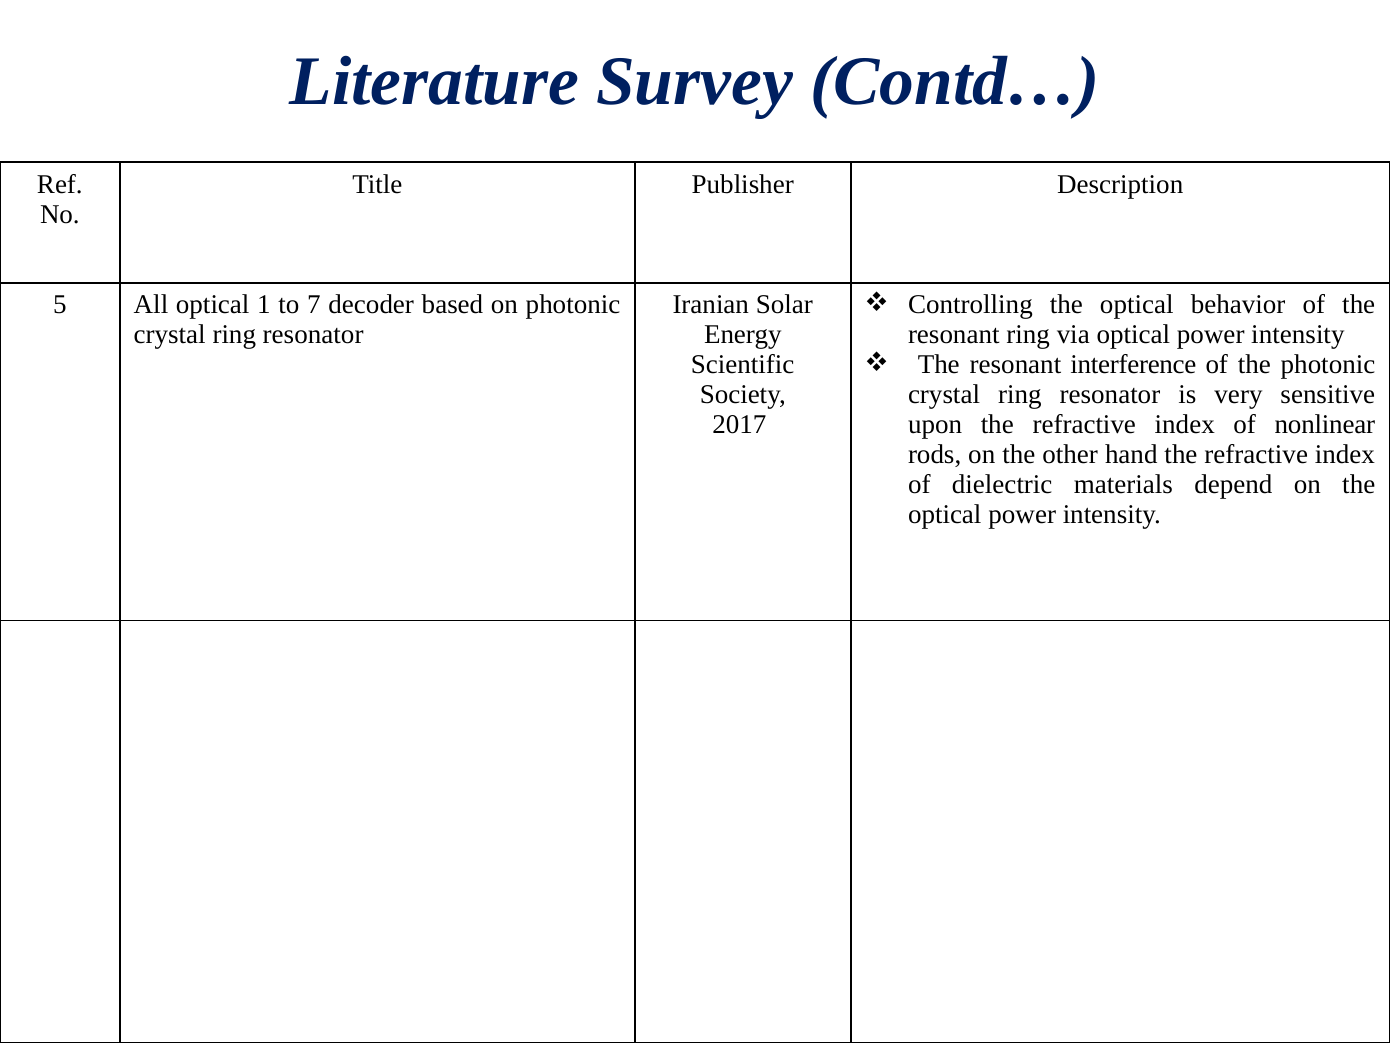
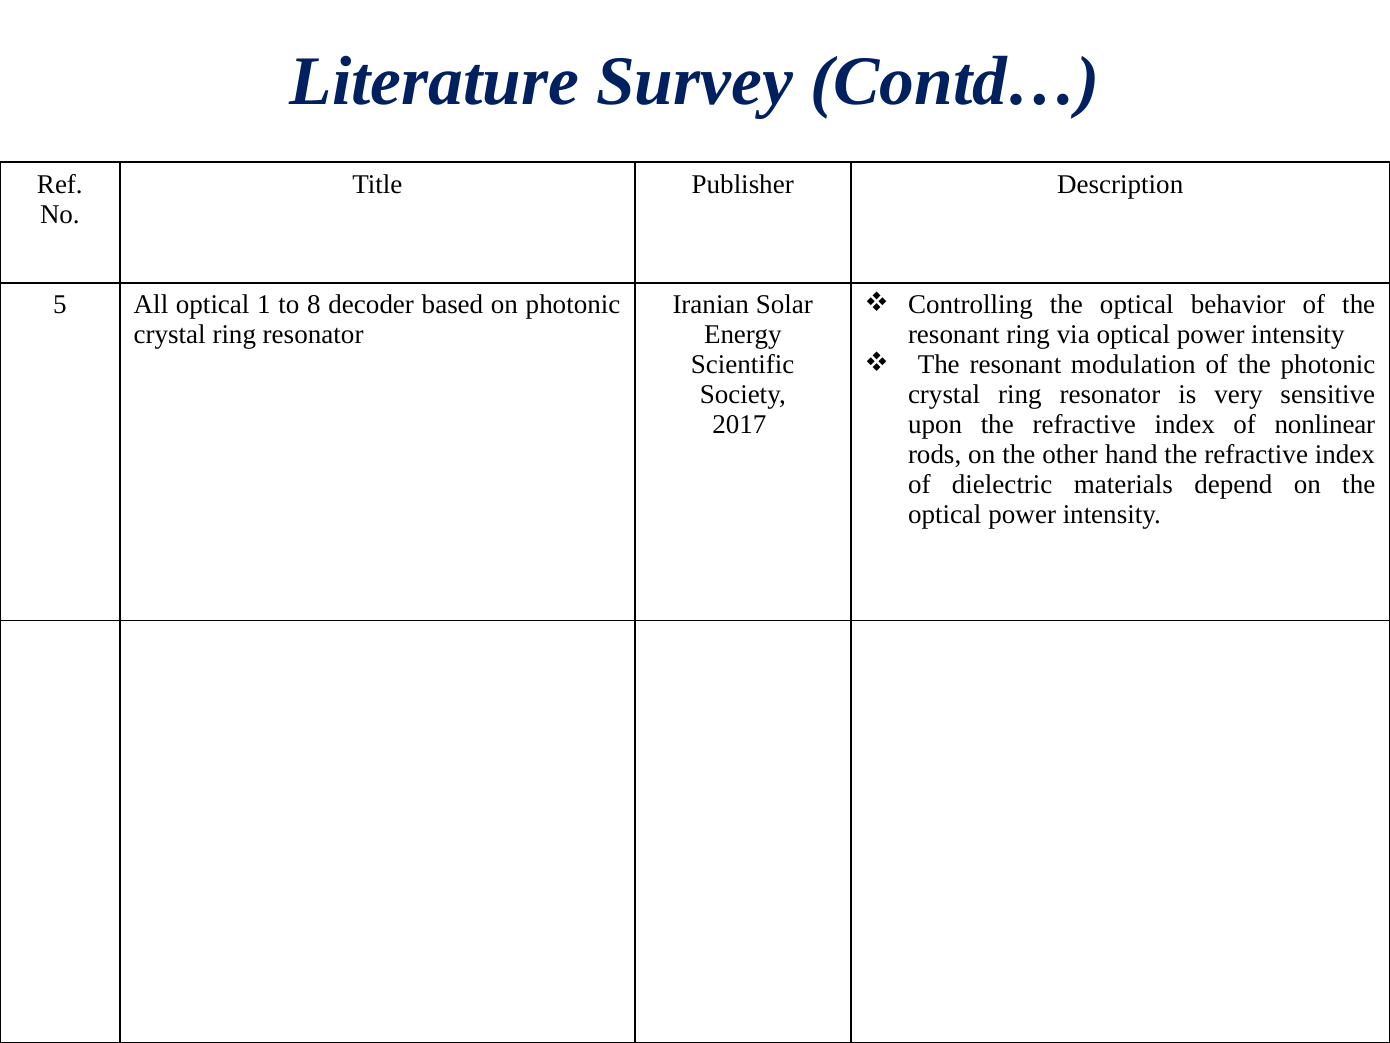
7: 7 -> 8 (314, 305)
interference: interference -> modulation (1133, 365)
